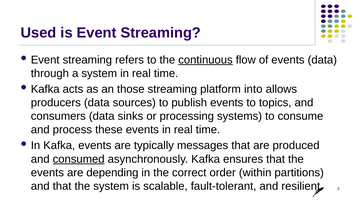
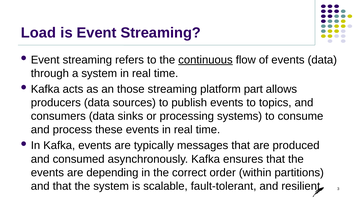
Used: Used -> Load (38, 33)
into: into -> part (253, 89)
consumed underline: present -> none (79, 159)
